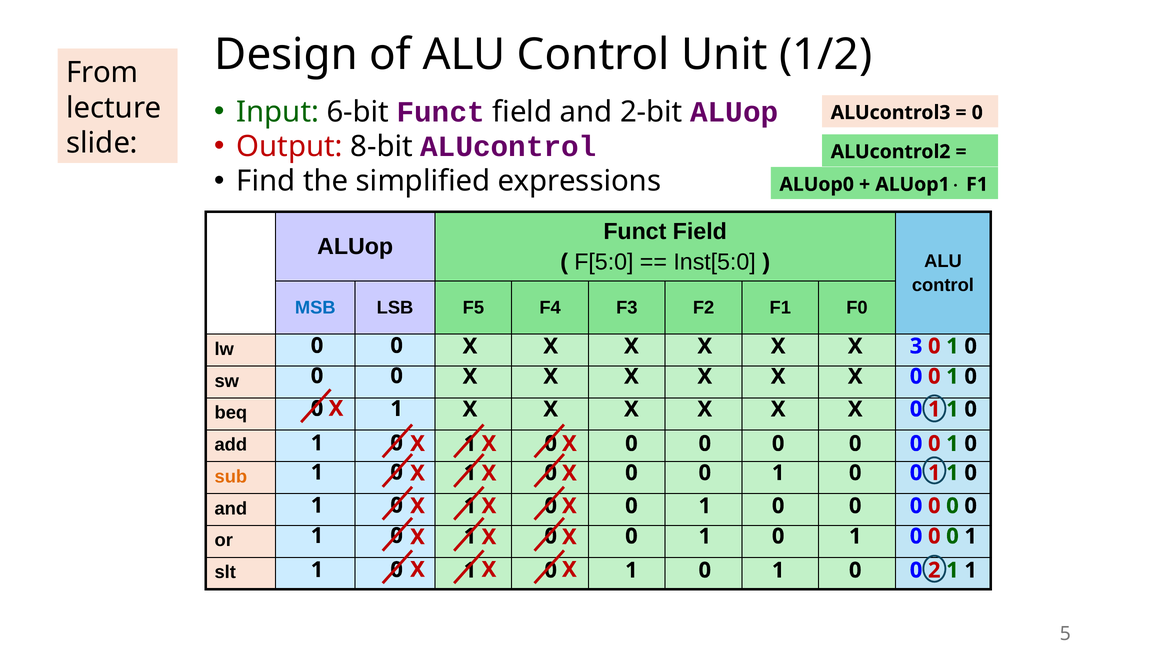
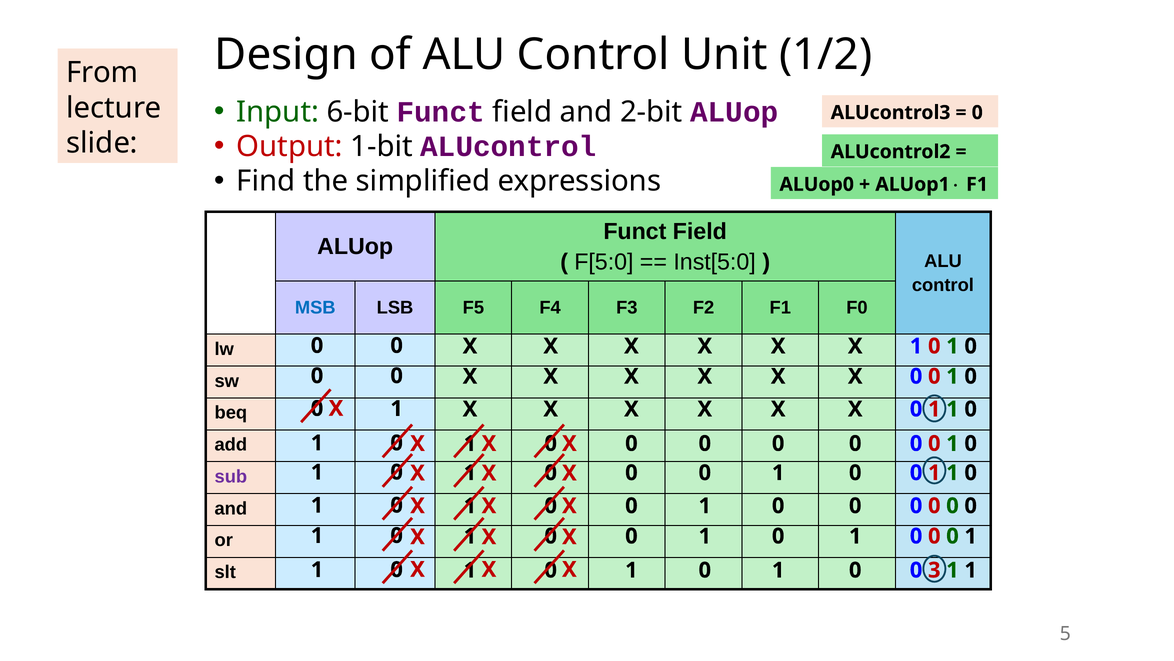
8-bit: 8-bit -> 1-bit (382, 146)
X X 3: 3 -> 1 (916, 346)
sub colour: orange -> purple (231, 476)
2: 2 -> 3 (934, 570)
